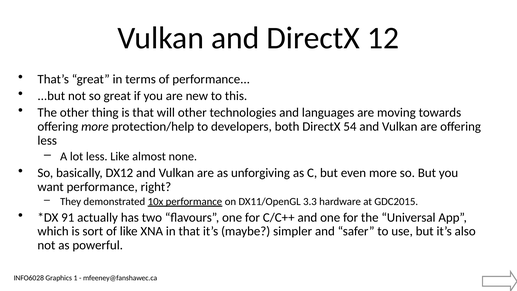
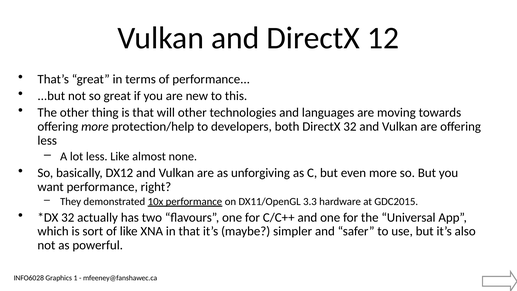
DirectX 54: 54 -> 32 (350, 126)
91: 91 -> 32 (68, 217)
